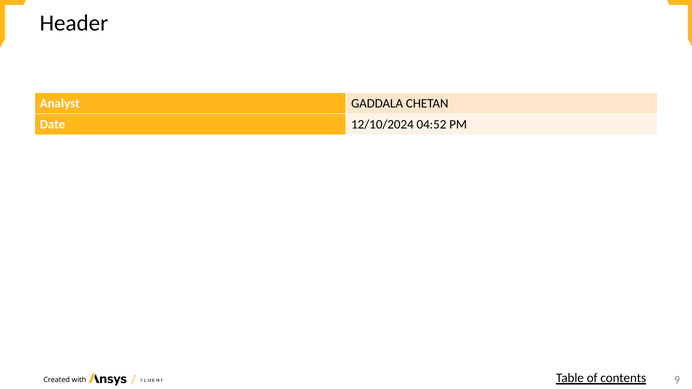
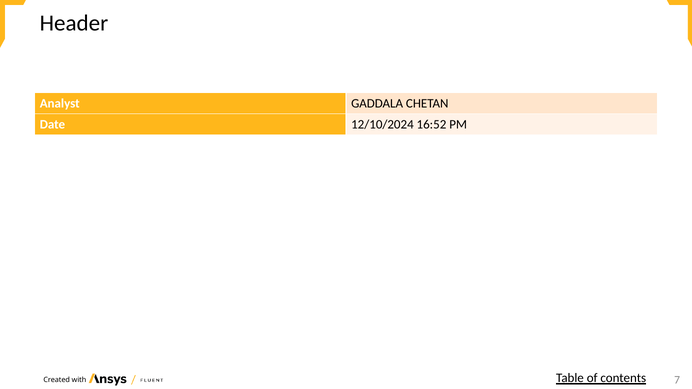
04:52: 04:52 -> 16:52 (431, 125)
9: 9 -> 7 (677, 380)
